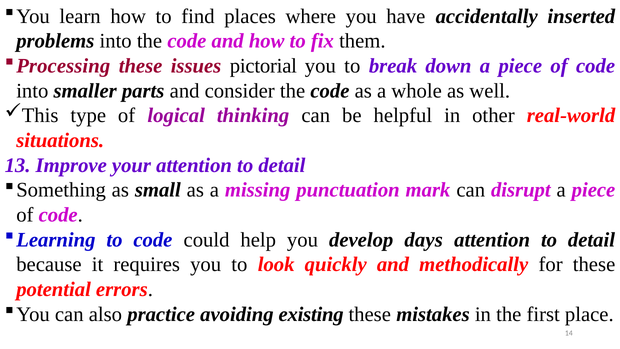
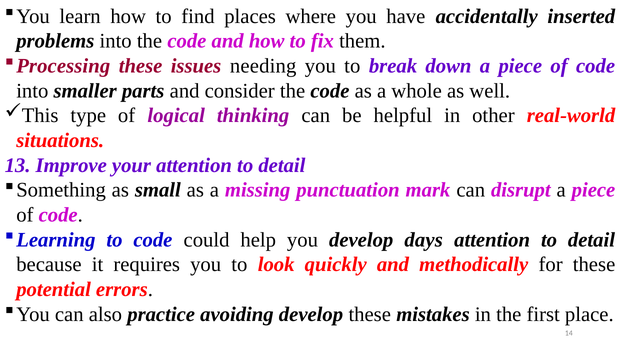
pictorial: pictorial -> needing (263, 66)
avoiding existing: existing -> develop (311, 314)
